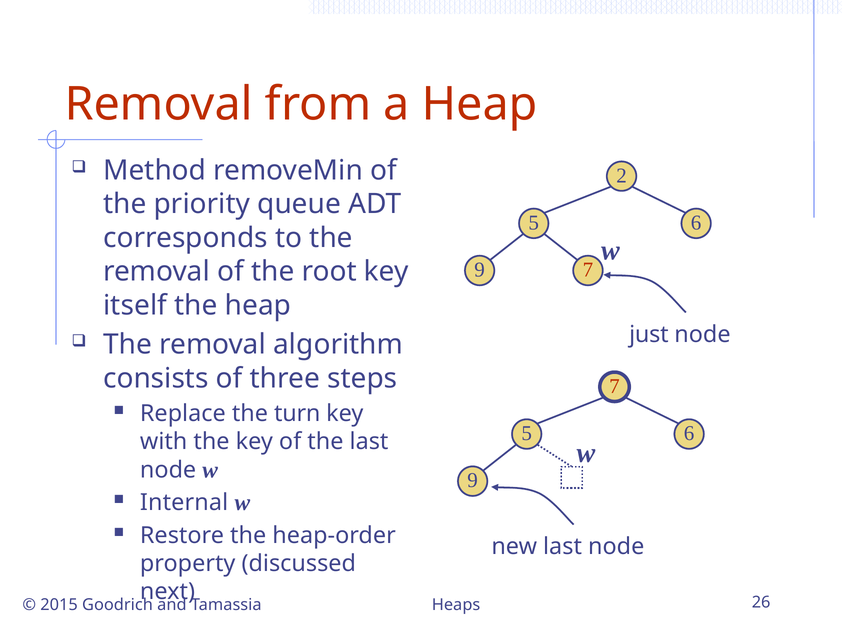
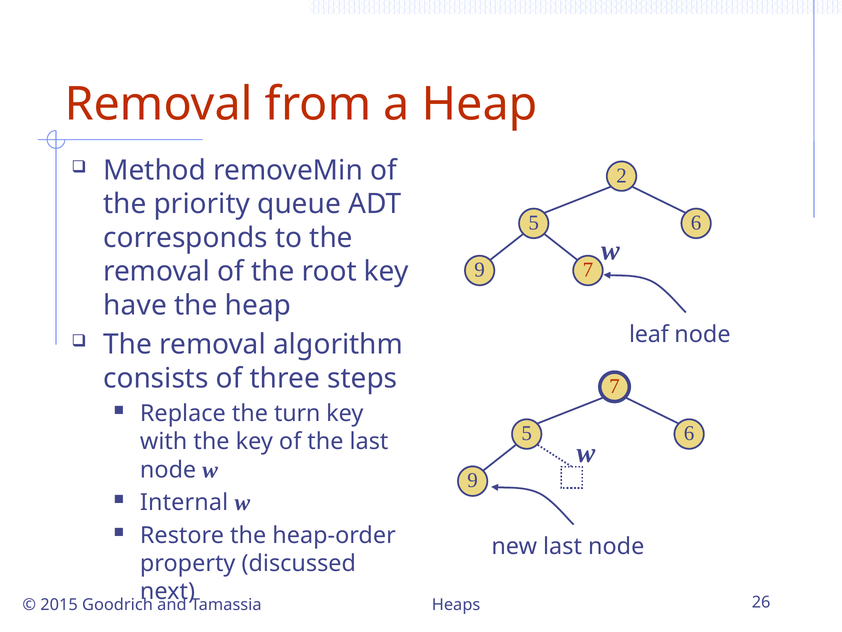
itself: itself -> have (135, 305)
just: just -> leaf (649, 334)
